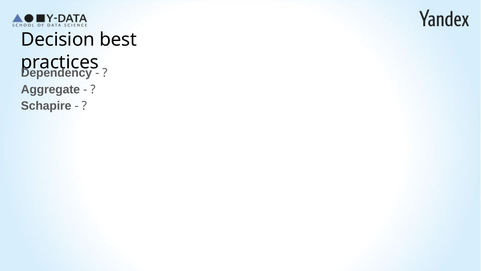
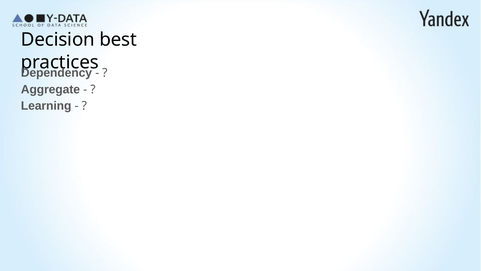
Schapire: Schapire -> Learning (46, 106)
